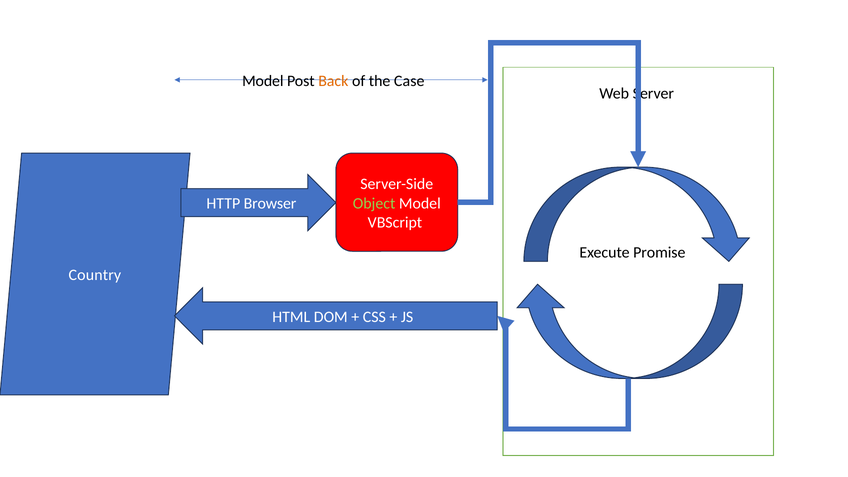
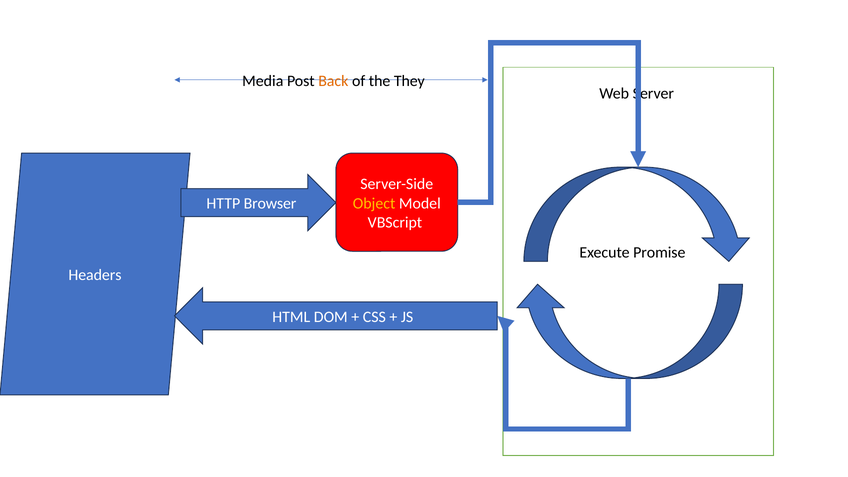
Model: Model -> Media (263, 81)
Case: Case -> They (409, 81)
Object colour: light green -> yellow (374, 203)
Country: Country -> Headers (95, 275)
